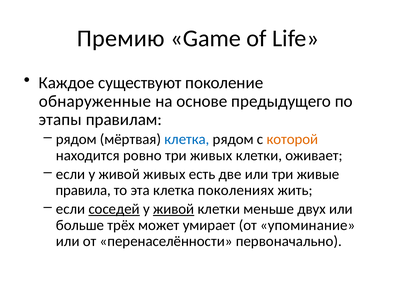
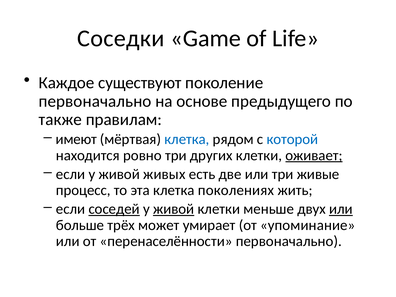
Премию: Премию -> Соседки (121, 38)
обнаруженные: обнаруженные -> первоначально (95, 101)
этапы: этапы -> также (60, 120)
рядом: рядом -> имеют (76, 139)
которой colour: orange -> blue (292, 139)
три живых: живых -> других (211, 155)
оживает underline: none -> present (314, 155)
правила: правила -> процесс (83, 190)
или underline: none -> present (341, 209)
